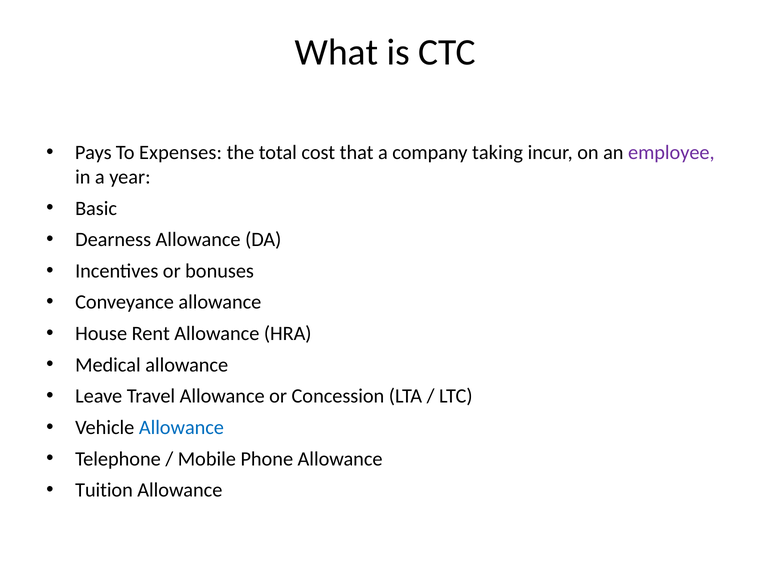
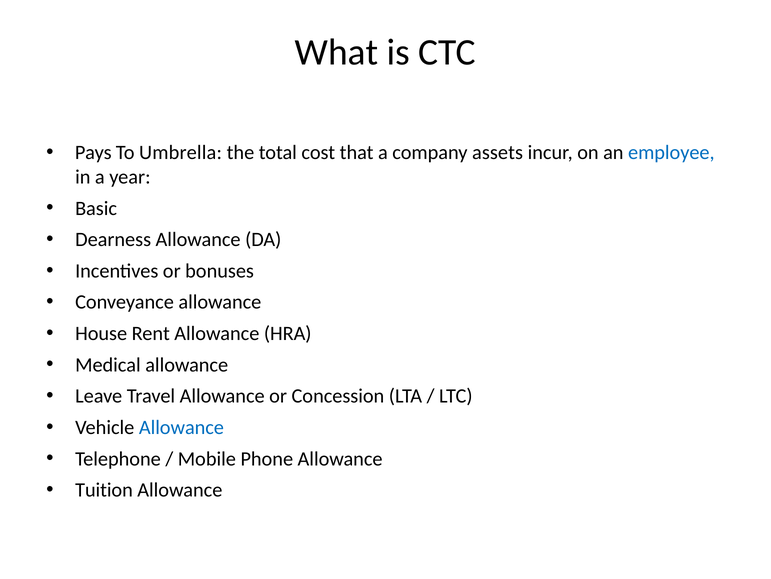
Expenses: Expenses -> Umbrella (181, 152)
taking: taking -> assets (498, 152)
employee colour: purple -> blue (671, 152)
